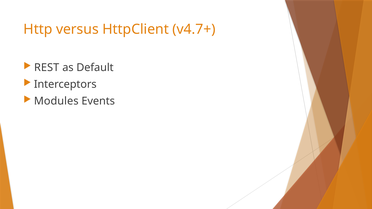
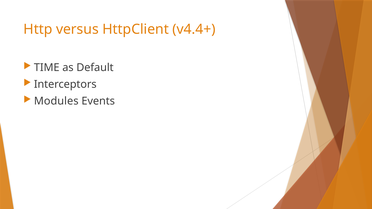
v4.7+: v4.7+ -> v4.4+ (194, 29)
REST: REST -> TIME (47, 68)
